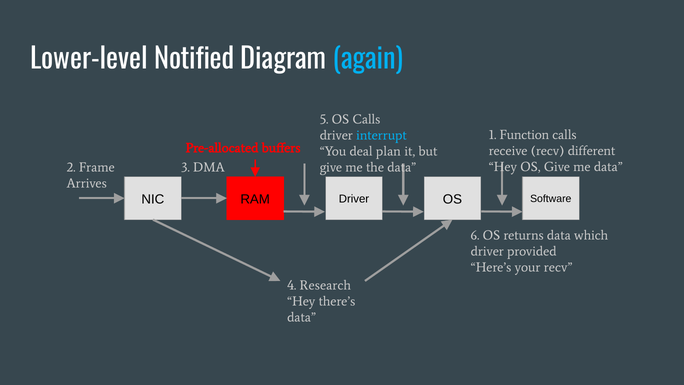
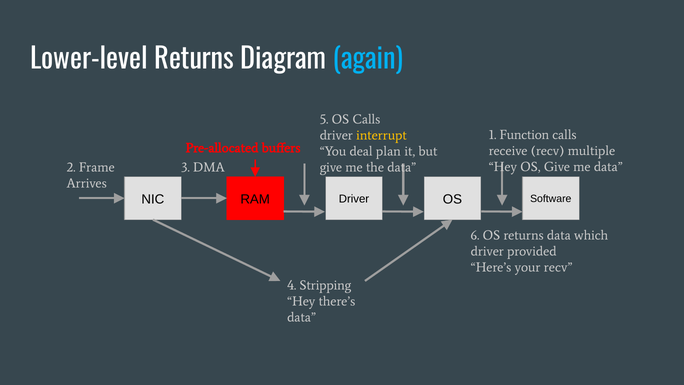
Lower-level Notified: Notified -> Returns (194, 59)
interrupt colour: light blue -> yellow (382, 135)
different: different -> multiple (591, 151)
Research: Research -> Stripping (325, 285)
